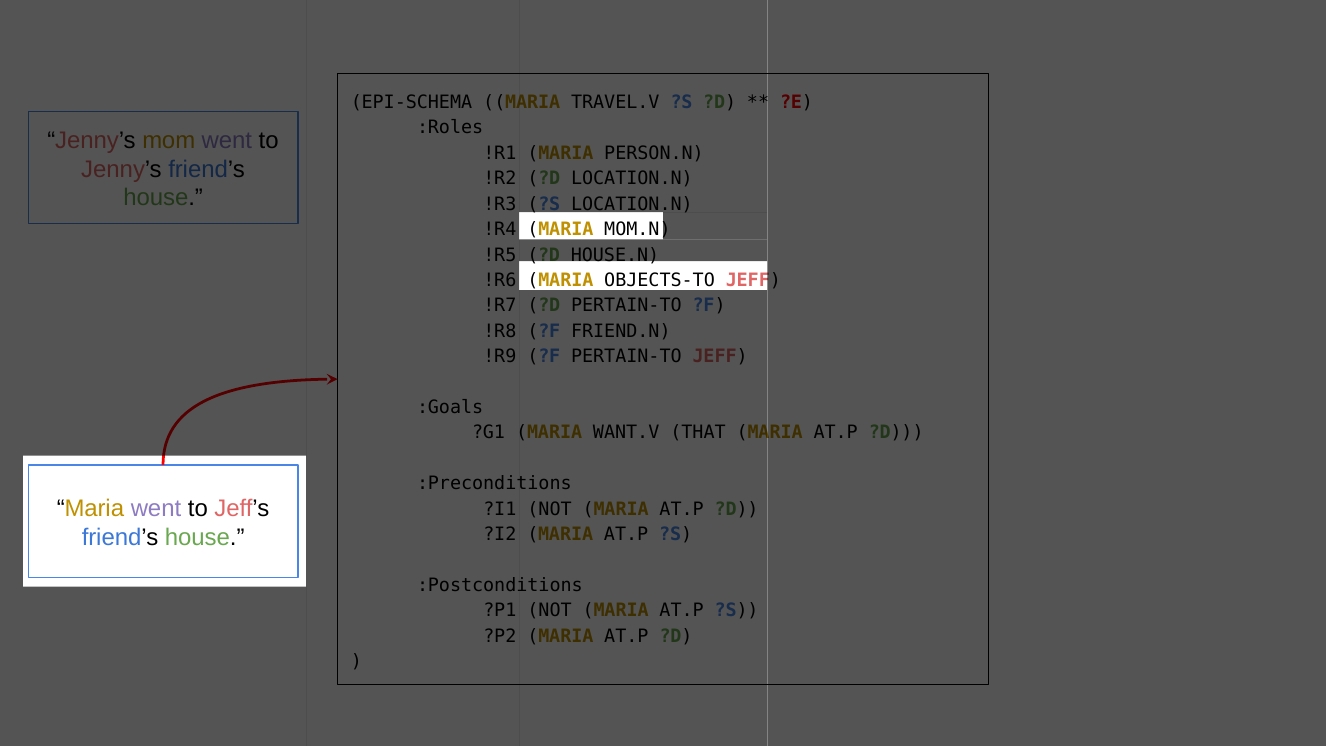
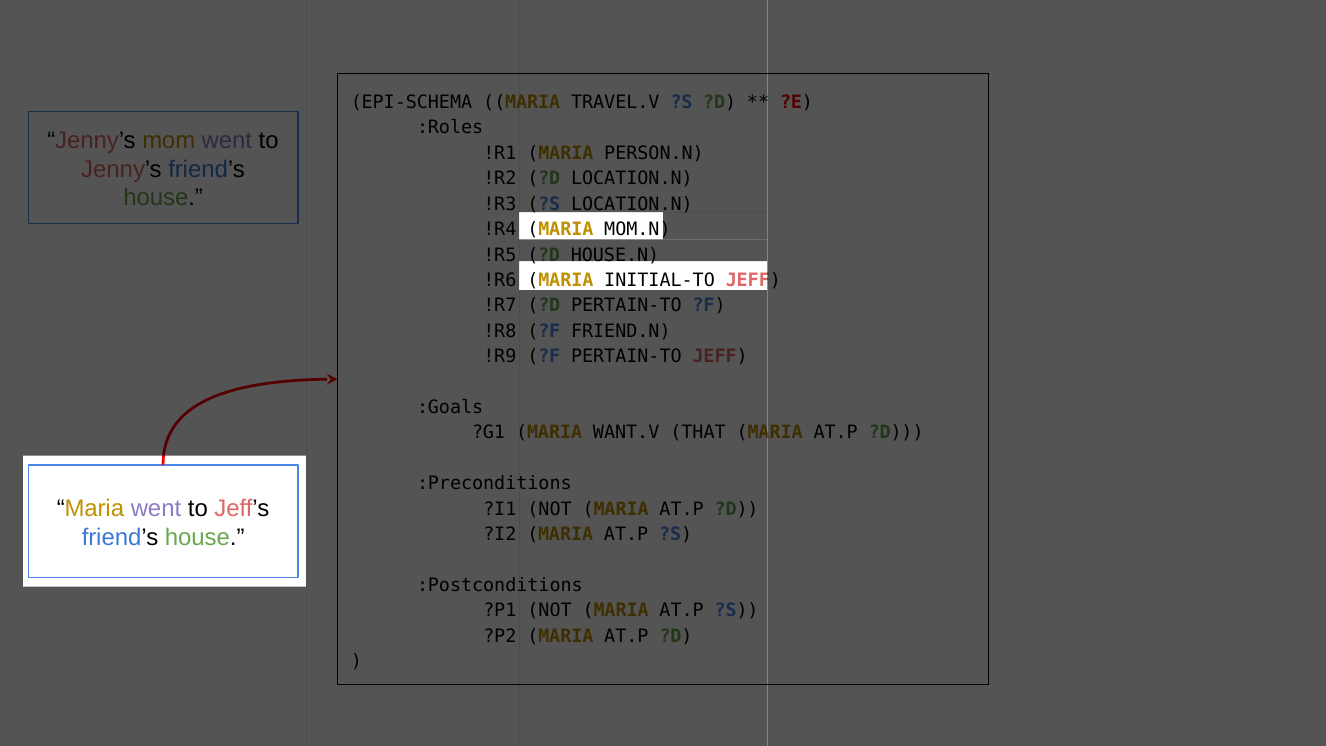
OBJECTS-TO: OBJECTS-TO -> INITIAL-TO (660, 280)
